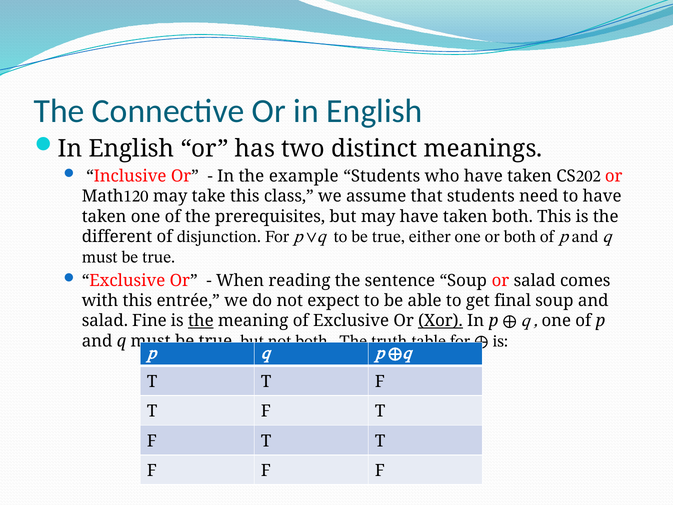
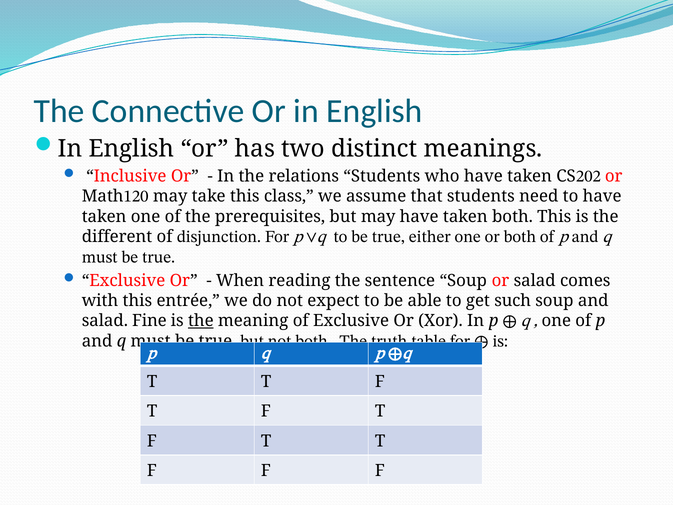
example: example -> relations (304, 176)
final: final -> such (513, 301)
Xor underline: present -> none (440, 321)
